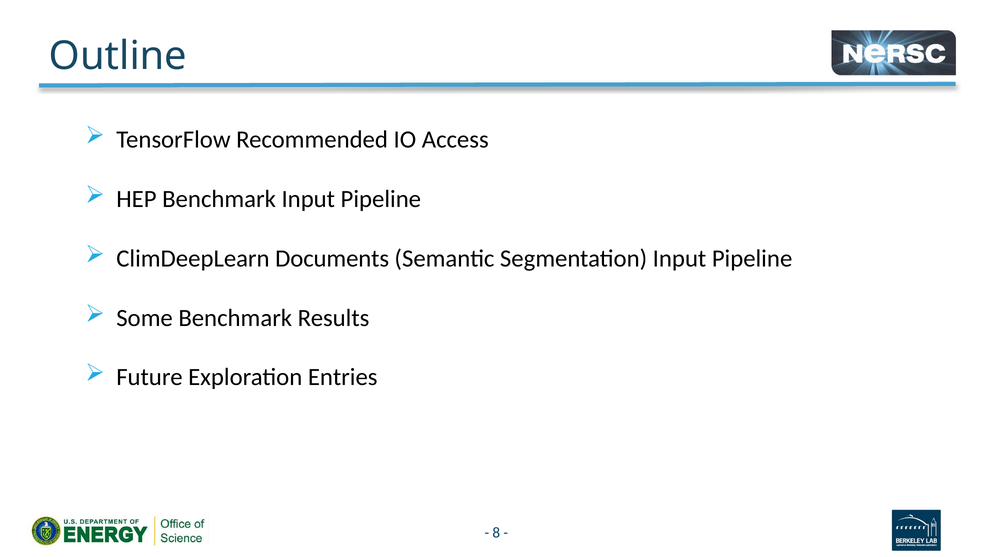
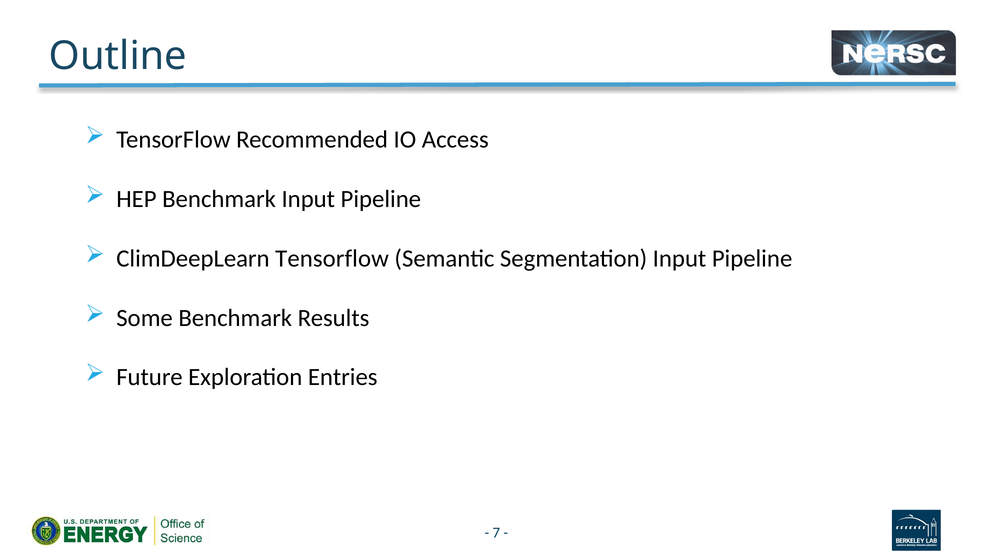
ClimDeepLearn Documents: Documents -> Tensorflow (332, 259)
8: 8 -> 7 (496, 533)
